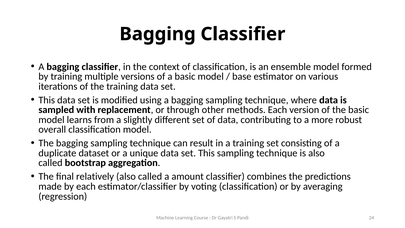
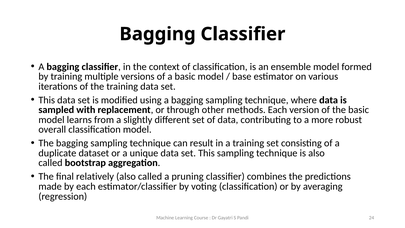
amount: amount -> pruning (188, 176)
